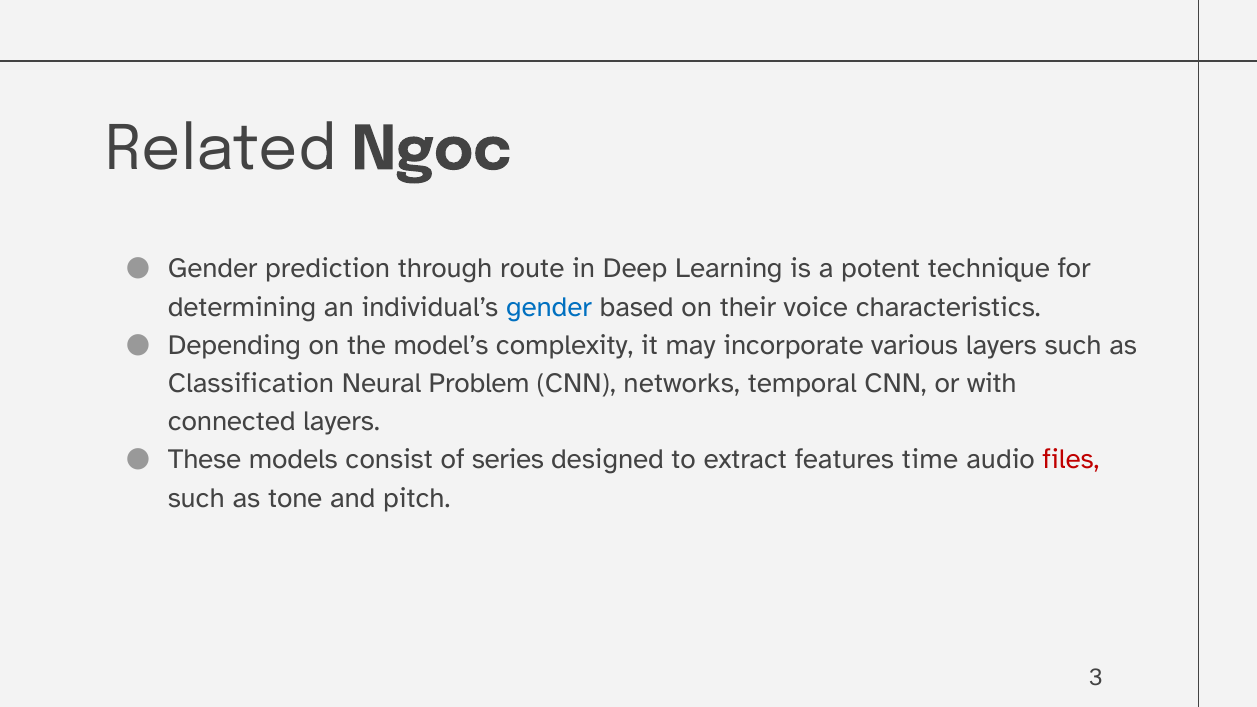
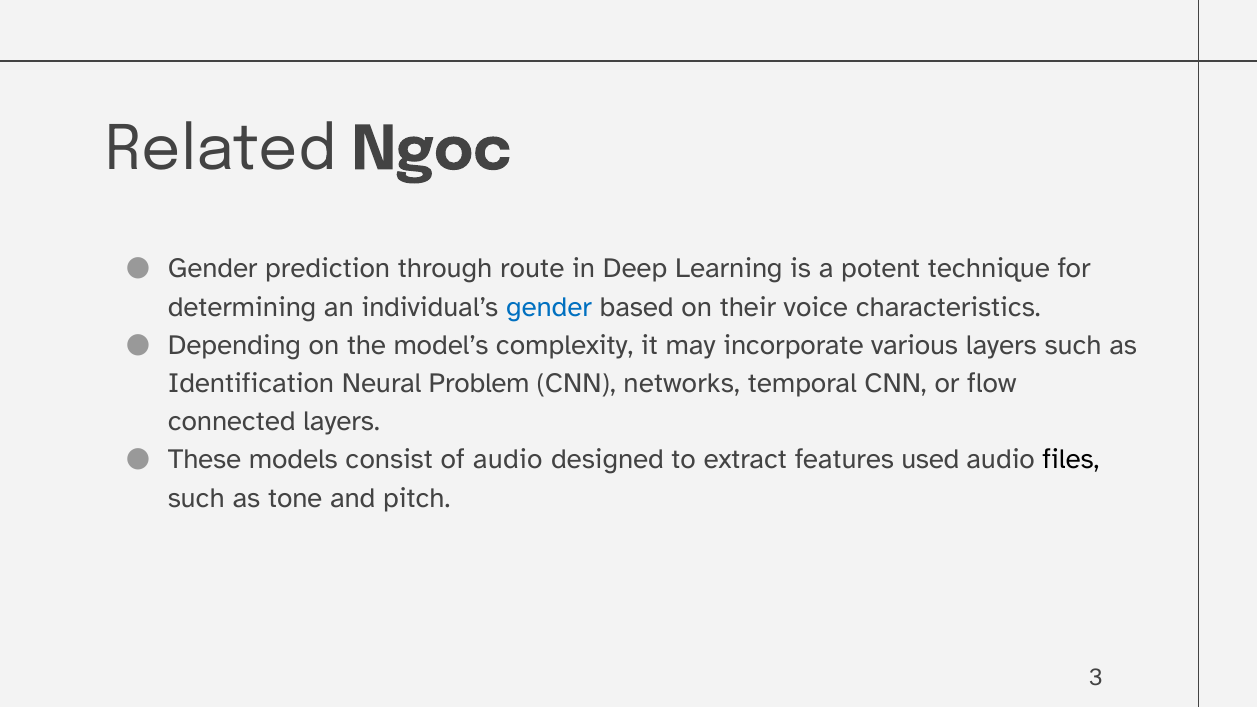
Classification: Classification -> Identification (251, 384)
with: with -> flow (992, 384)
of series: series -> audio (508, 460)
time: time -> used (930, 460)
files colour: red -> black (1071, 460)
